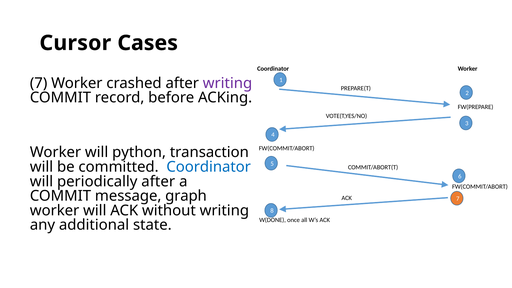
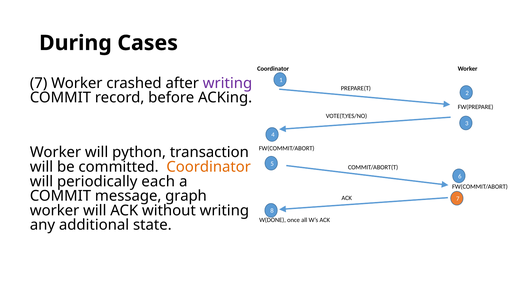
Cursor: Cursor -> During (75, 43)
Coordinator colour: blue -> orange (209, 167)
periodically after: after -> each (158, 181)
